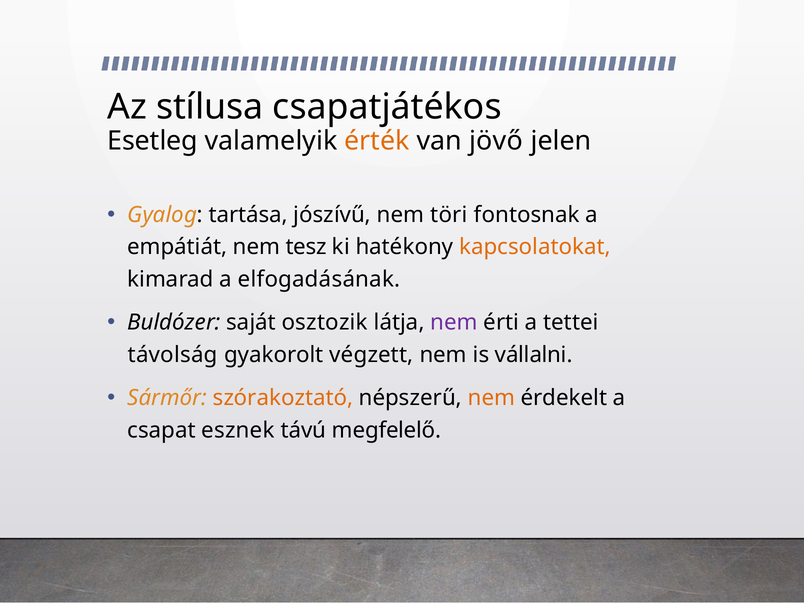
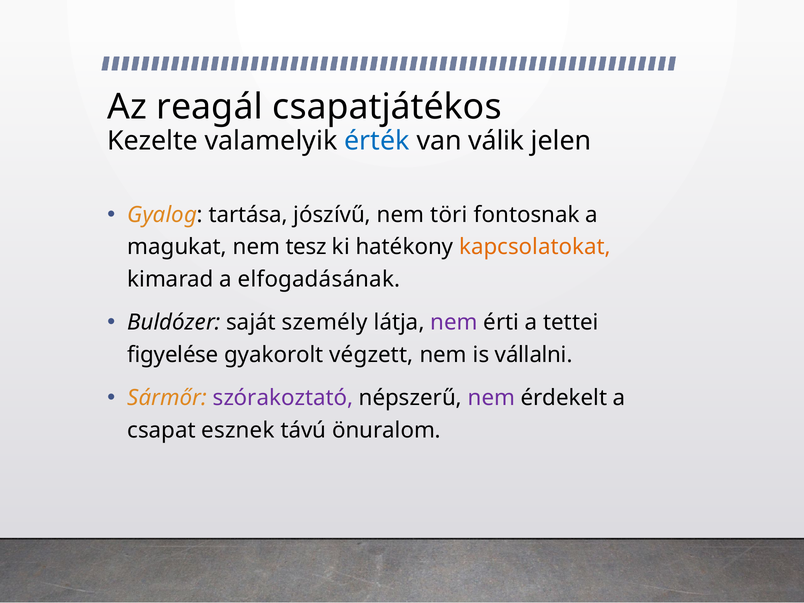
stílusa: stílusa -> reagál (210, 107)
Esetleg: Esetleg -> Kezelte (153, 141)
érték colour: orange -> blue (377, 141)
jövő: jövő -> válik (496, 141)
empátiát: empátiát -> magukat (177, 247)
osztozik: osztozik -> személy (325, 323)
távolság: távolság -> figyelése (173, 355)
szórakoztató colour: orange -> purple (283, 398)
nem colour: orange -> purple (491, 398)
megfelelő: megfelelő -> önuralom (386, 430)
